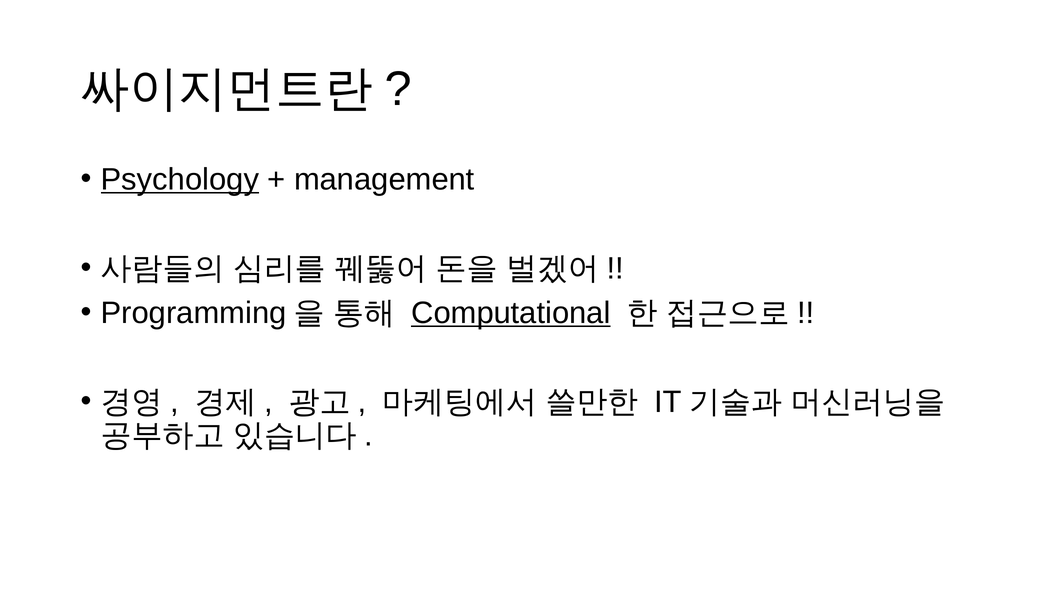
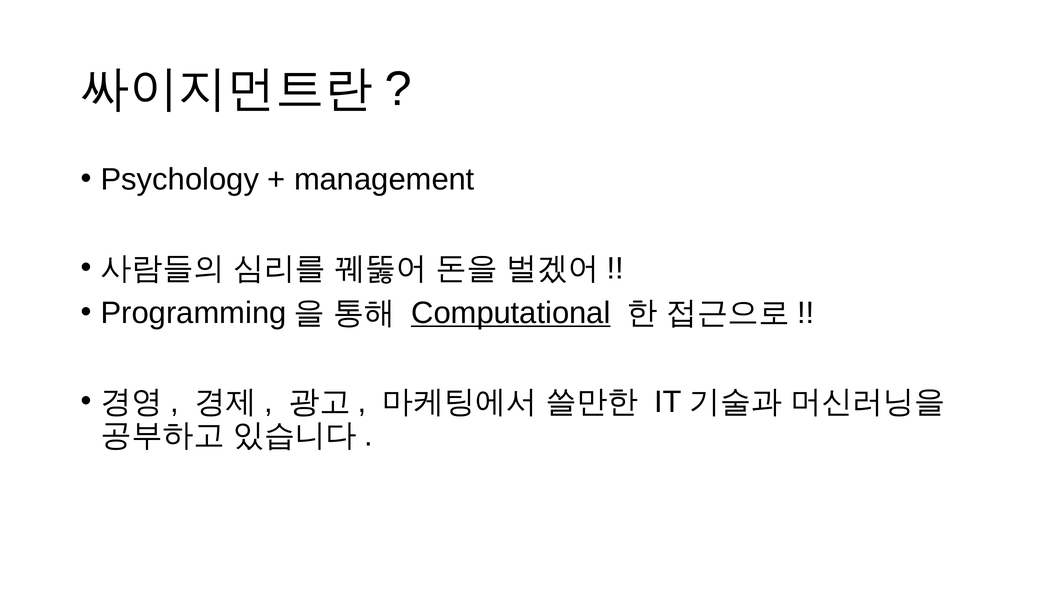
Psychology underline: present -> none (180, 180)
